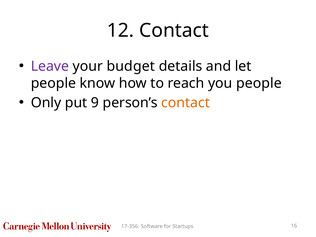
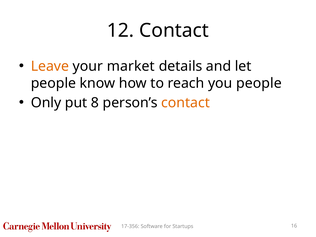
Leave colour: purple -> orange (50, 66)
budget: budget -> market (131, 66)
9: 9 -> 8 (95, 103)
